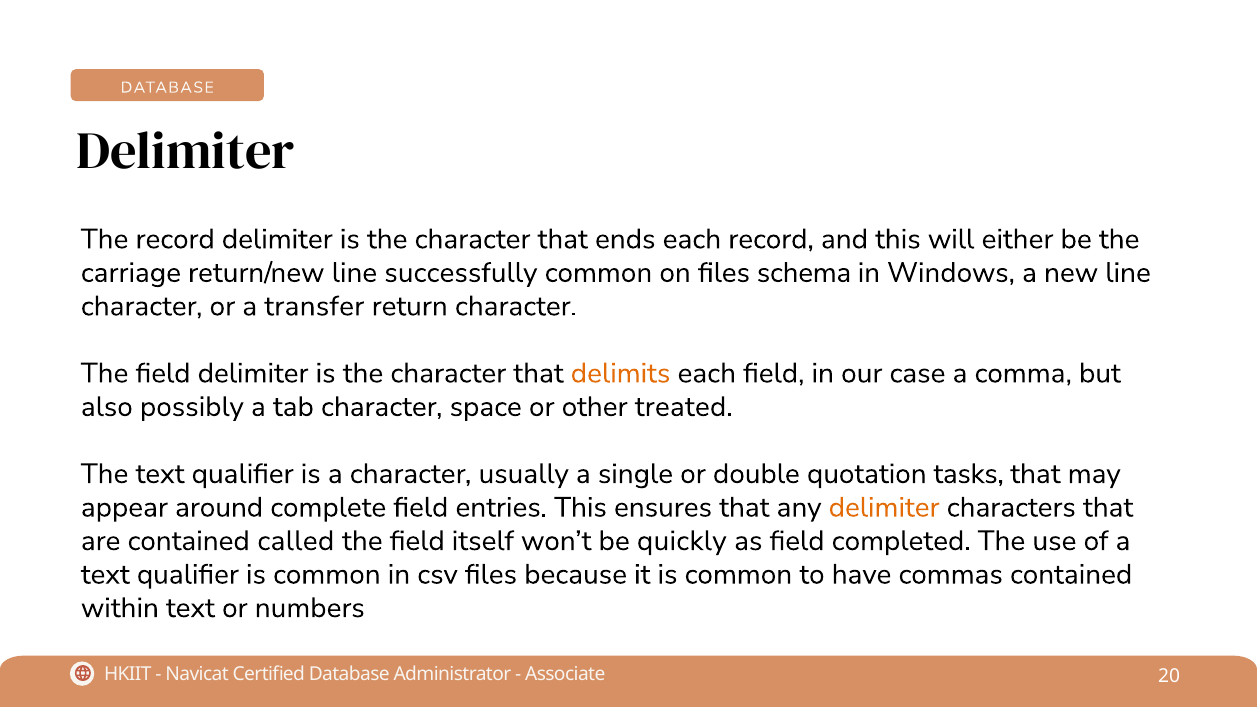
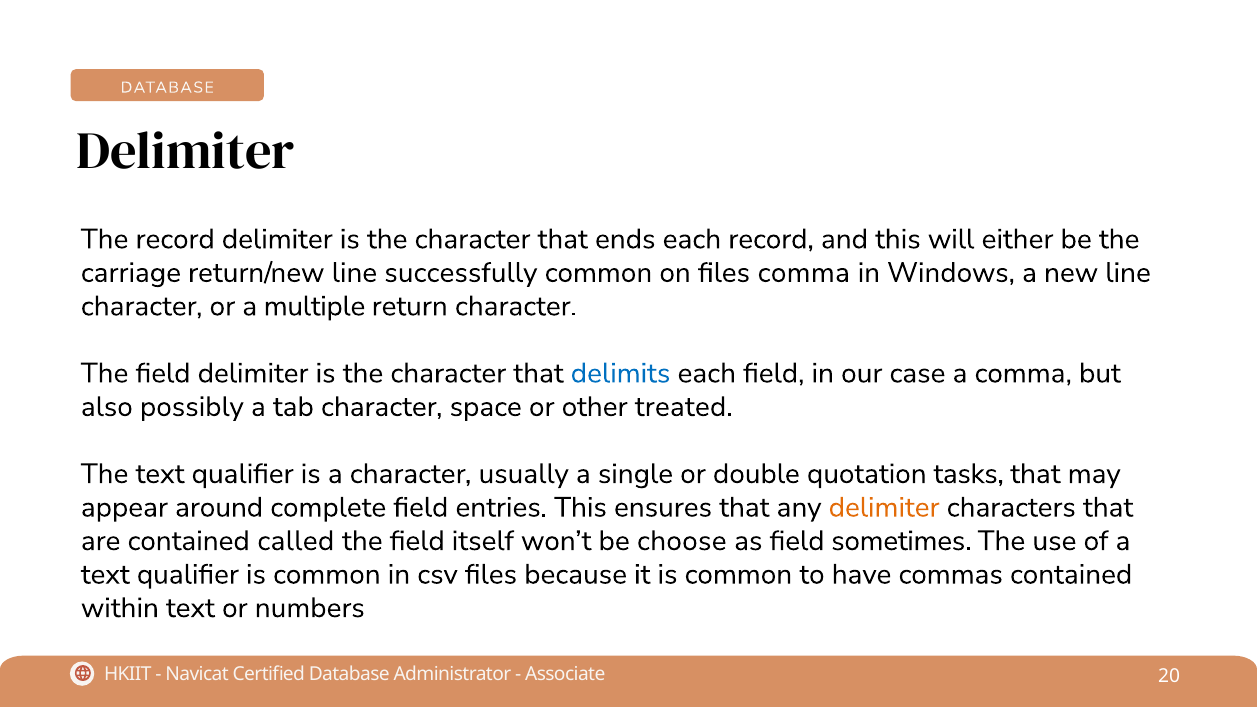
files schema: schema -> comma (804, 273)
transfer: transfer -> multiple (315, 306)
delimits colour: orange -> blue (621, 373)
quickly: quickly -> choose (682, 541)
completed: completed -> sometimes (901, 541)
